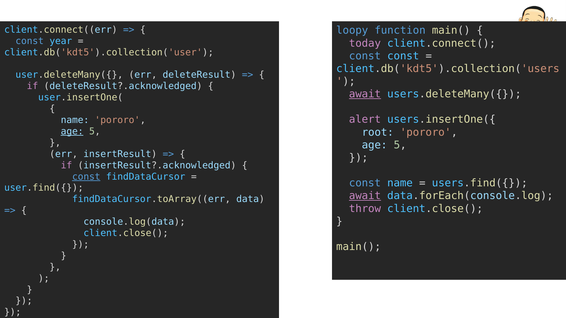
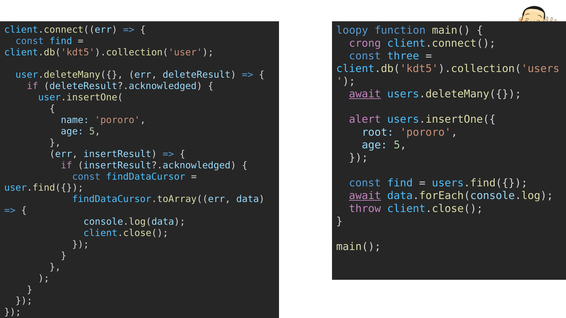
year: year -> find (61, 41)
today: today -> crong (365, 43)
const const: const -> three (403, 56)
age underline: present -> none (72, 132)
const underline: present -> none (86, 177)
name: name -> find (400, 183)
